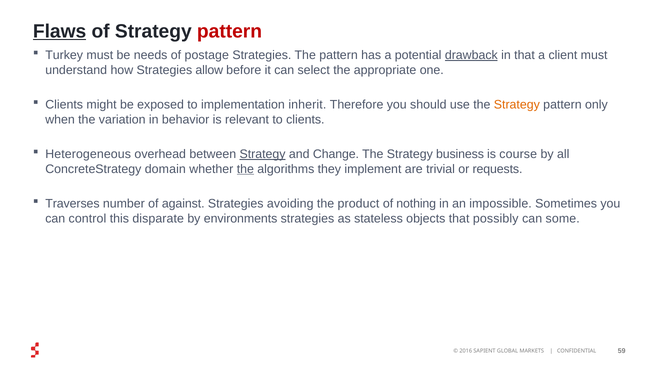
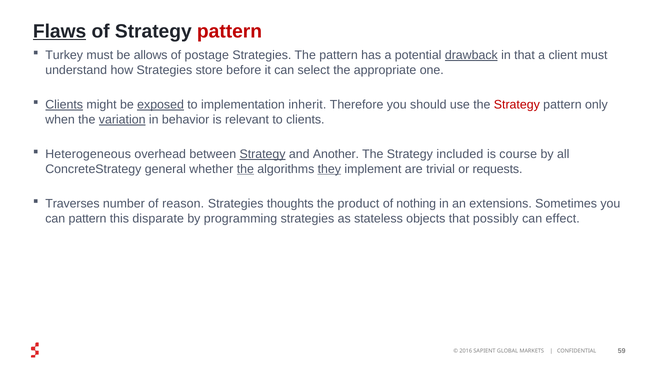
needs: needs -> allows (151, 55)
allow: allow -> store (209, 70)
Clients underline: none -> present (64, 105)
exposed underline: none -> present (161, 105)
Strategy colour: orange -> red (517, 105)
variation underline: none -> present (122, 119)
Change: Change -> Another (336, 154)
business: business -> included (460, 154)
domain: domain -> general (165, 169)
they underline: none -> present (329, 169)
against: against -> reason (183, 204)
avoiding: avoiding -> thoughts (290, 204)
impossible: impossible -> extensions (501, 204)
can control: control -> pattern (88, 218)
environments: environments -> programming (241, 218)
some: some -> effect (563, 218)
